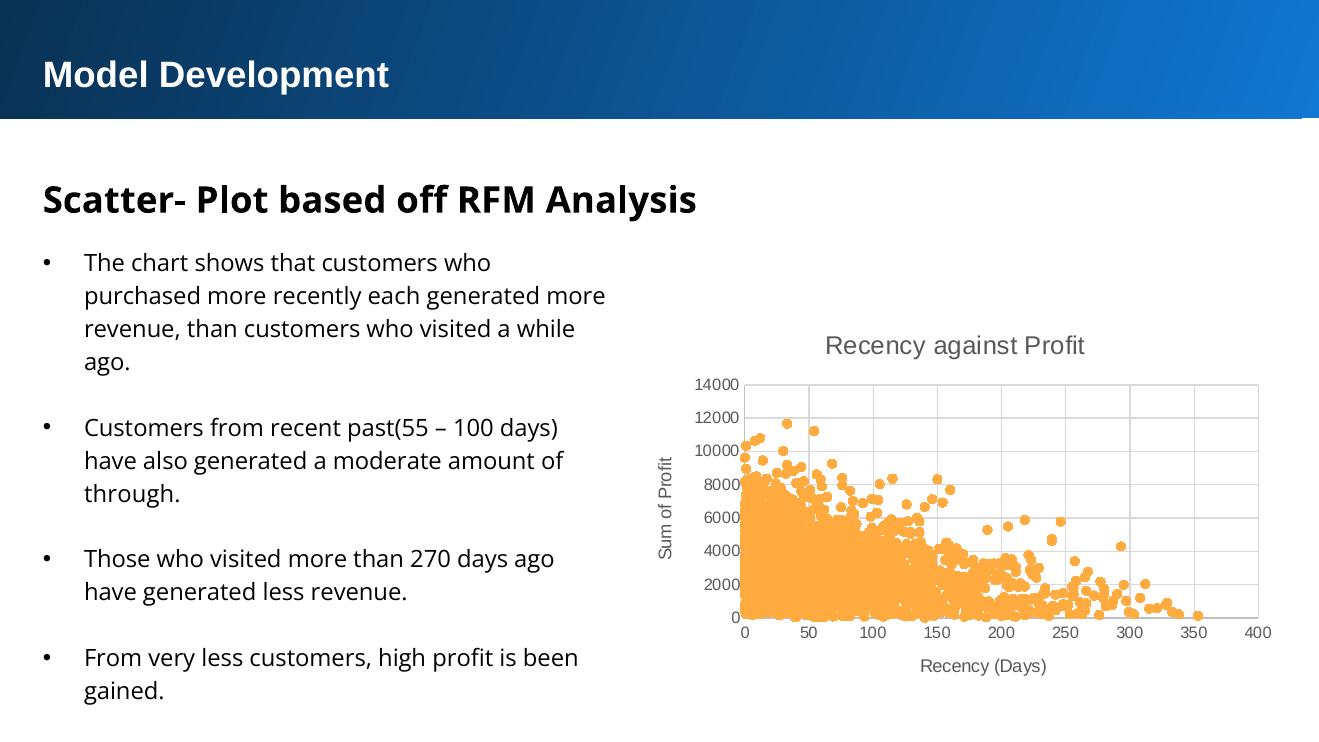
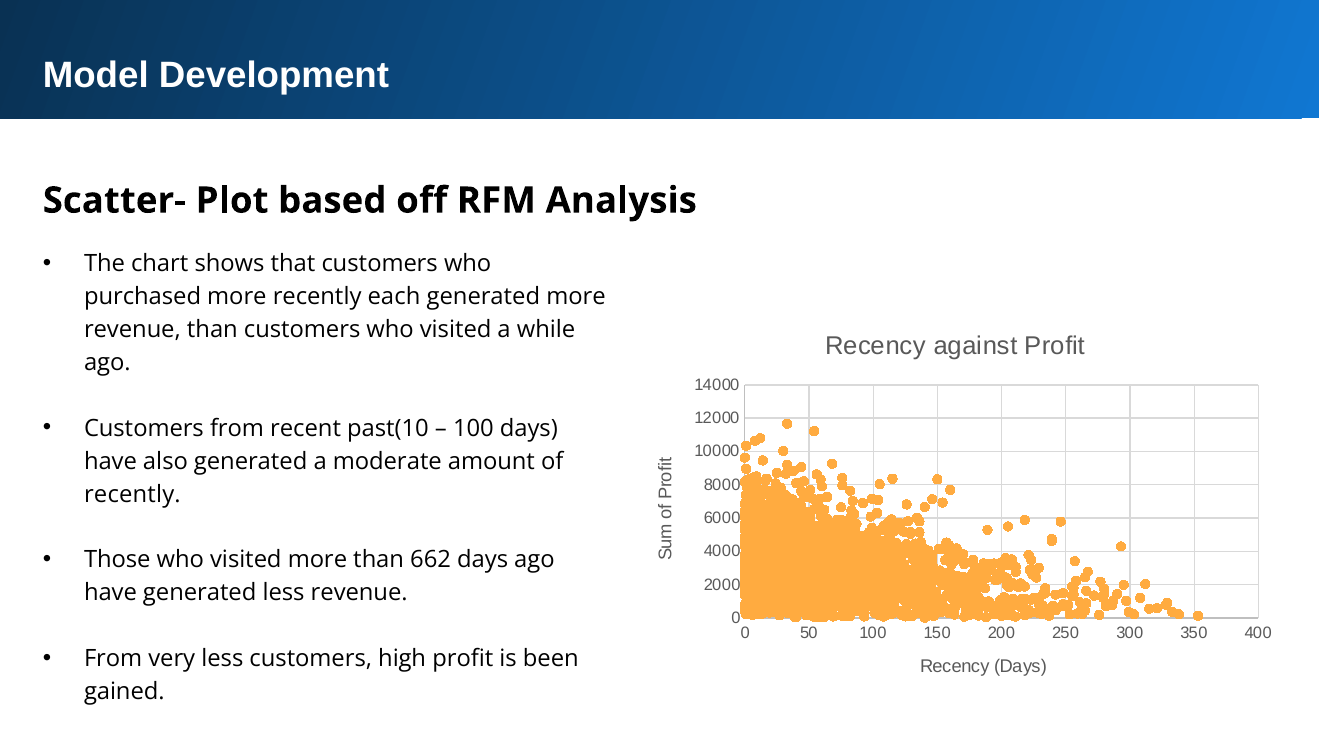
past(55: past(55 -> past(10 (388, 428)
through: through -> recently (132, 494)
270: 270 -> 662 (431, 560)
